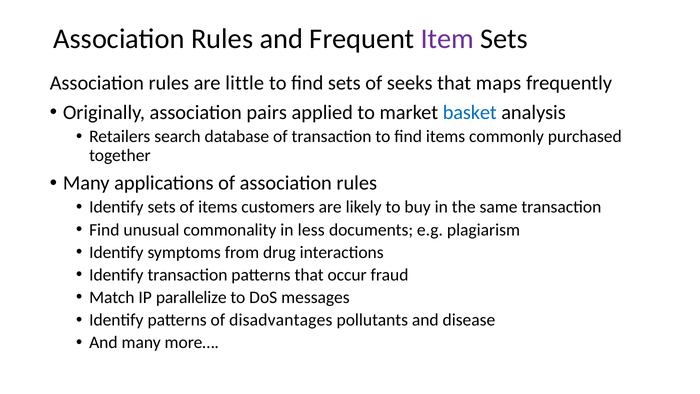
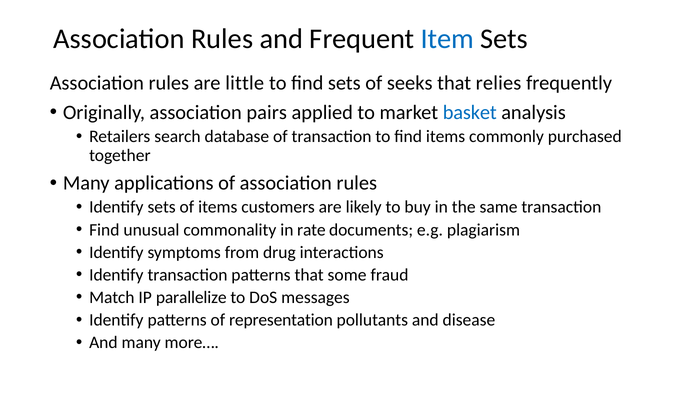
Item colour: purple -> blue (447, 39)
maps: maps -> relies (499, 83)
less: less -> rate (311, 230)
occur: occur -> some (347, 275)
disadvantages: disadvantages -> representation (281, 320)
